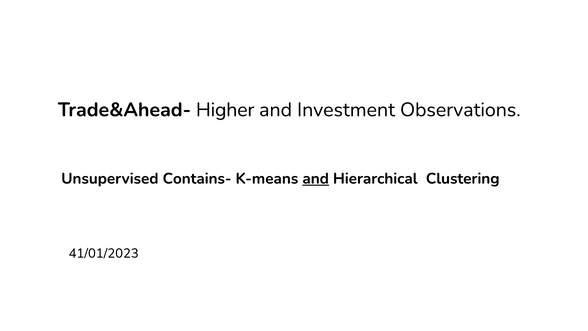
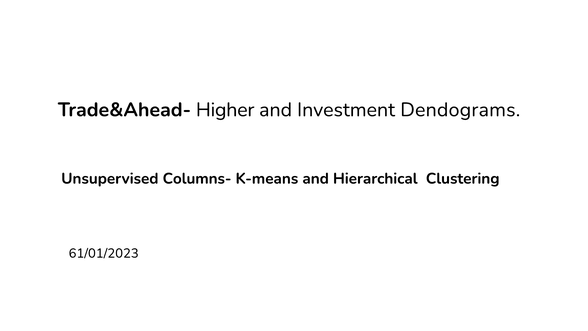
Observations: Observations -> Dendograms (460, 110)
Contains-: Contains- -> Columns- (197, 178)
and underline: present -> none (316, 178)
41/01/2023: 41/01/2023 -> 61/01/2023 (104, 253)
